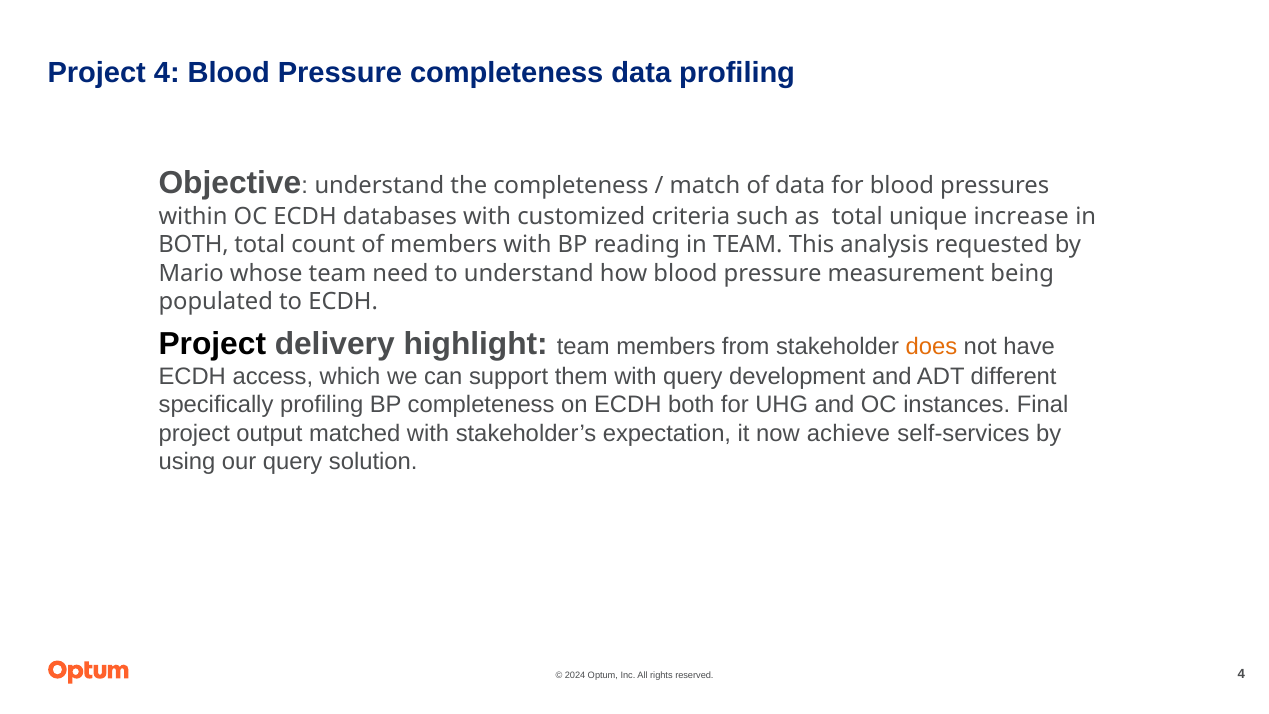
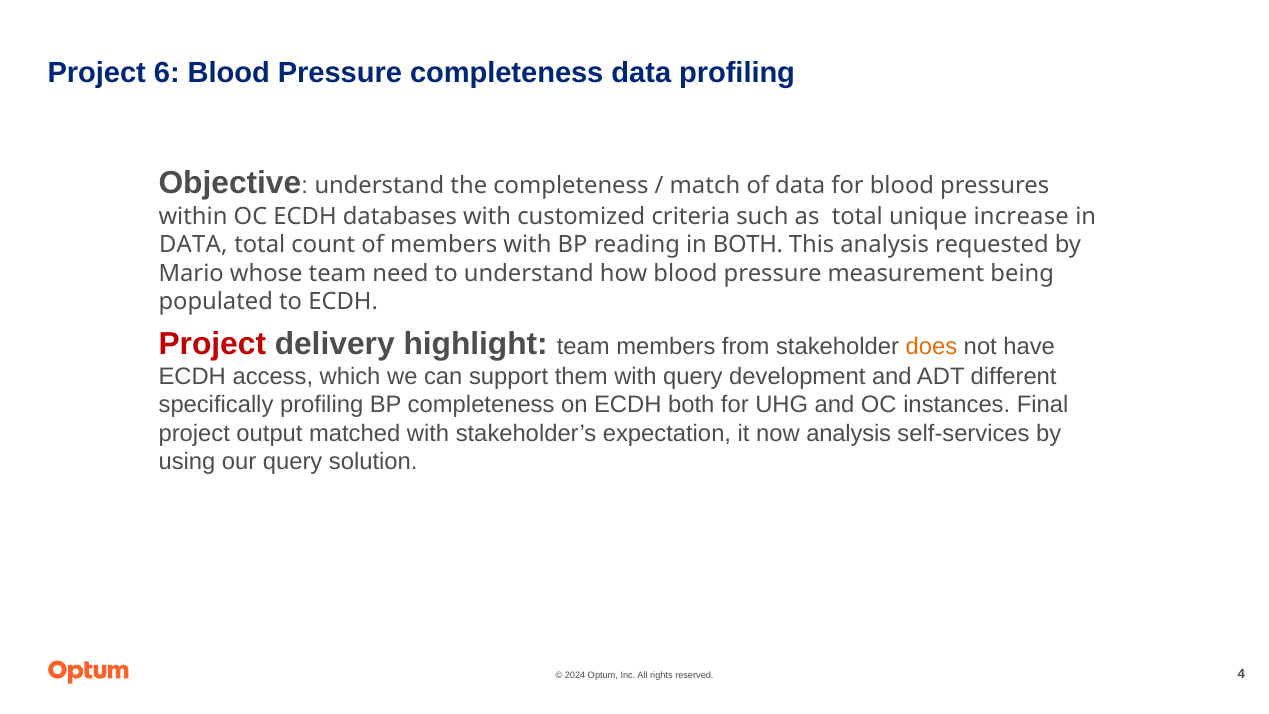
Project 4: 4 -> 6 (167, 73)
BOTH: BOTH -> DATA (193, 245)
in TEAM: TEAM -> BOTH (748, 245)
Project colour: black -> red (212, 344)
now achieve: achieve -> analysis (849, 433)
